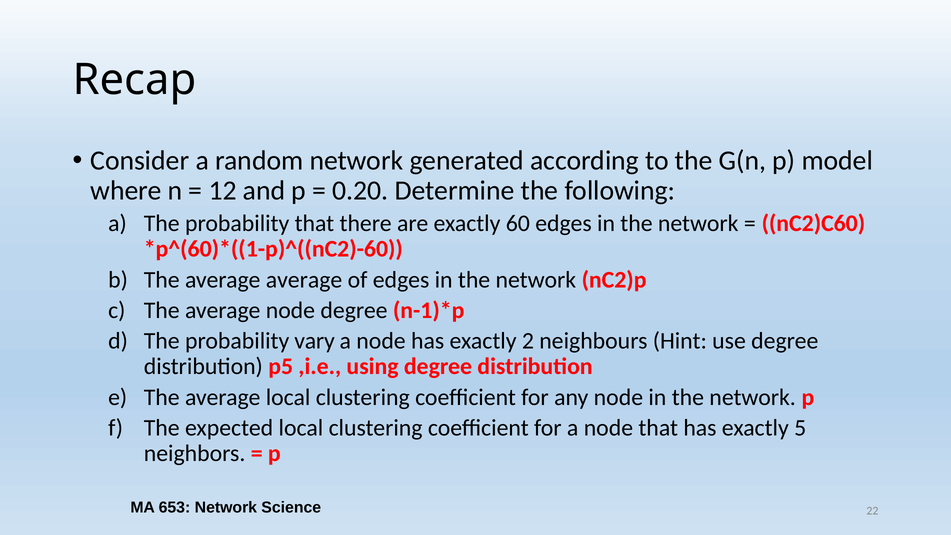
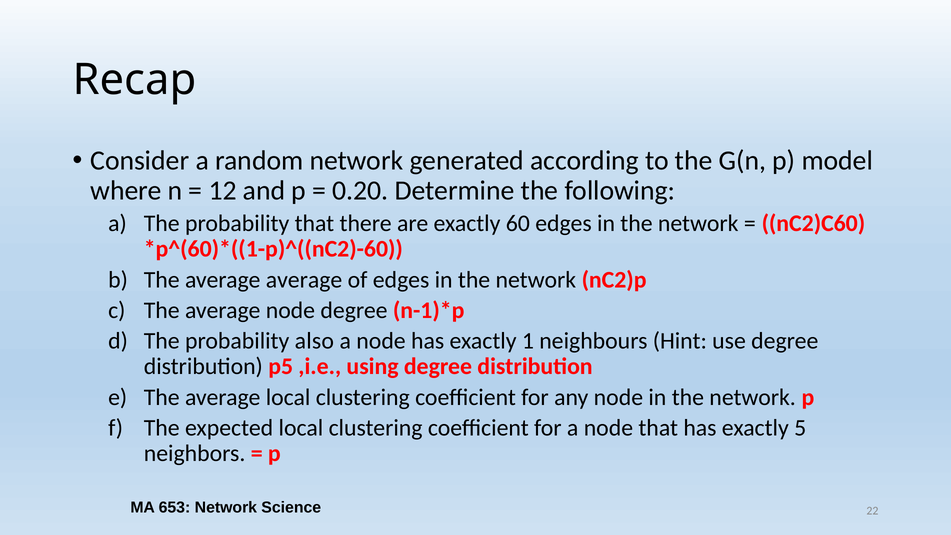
vary: vary -> also (314, 341)
2: 2 -> 1 (528, 341)
